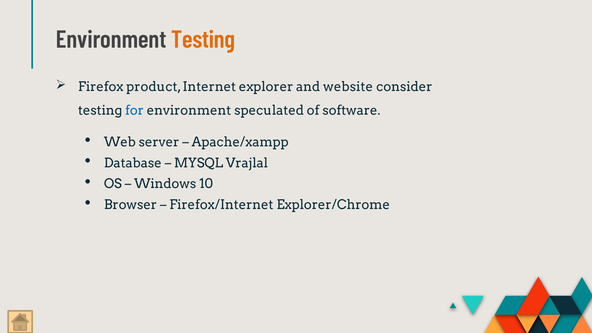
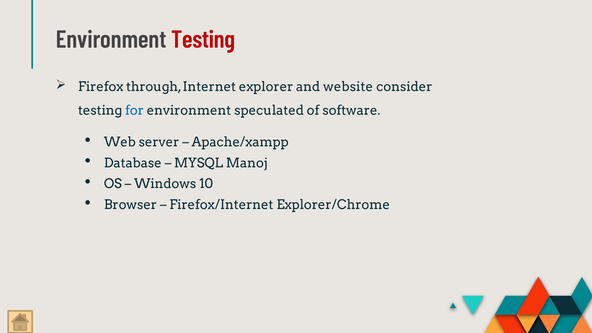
Testing colour: orange -> red (203, 40)
product: product -> through (154, 87)
Vrajlal: Vrajlal -> Manoj (247, 163)
